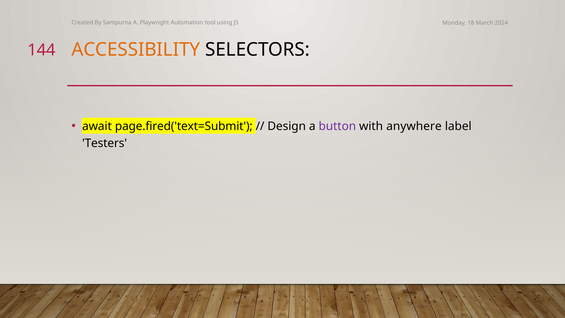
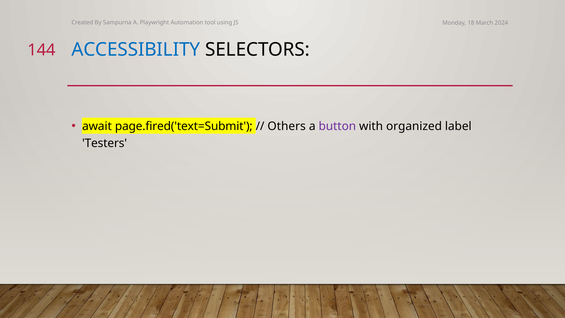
ACCESSIBILITY colour: orange -> blue (136, 49)
Design: Design -> Others (287, 126)
anywhere: anywhere -> organized (414, 126)
